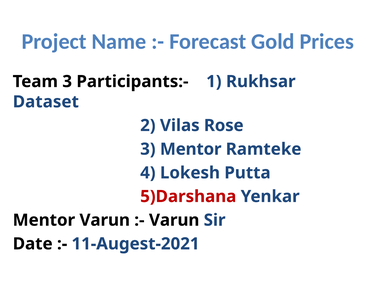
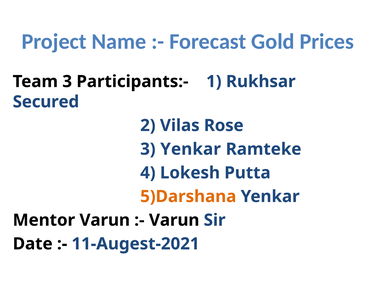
Dataset: Dataset -> Secured (46, 102)
3 Mentor: Mentor -> Yenkar (191, 149)
5)Darshana colour: red -> orange (188, 196)
